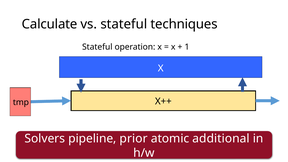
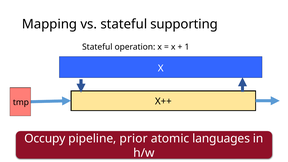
Calculate: Calculate -> Mapping (50, 24)
techniques: techniques -> supporting (184, 24)
Solvers: Solvers -> Occupy (45, 138)
additional: additional -> languages (221, 138)
